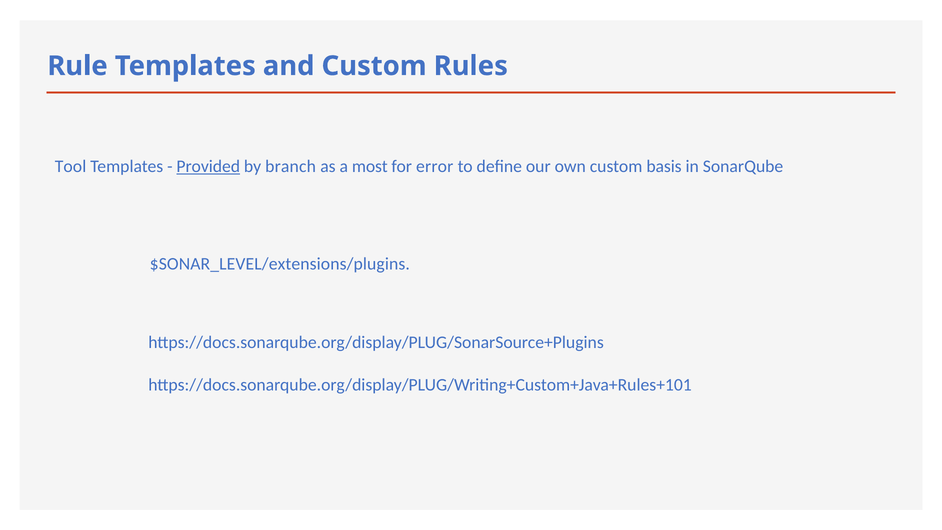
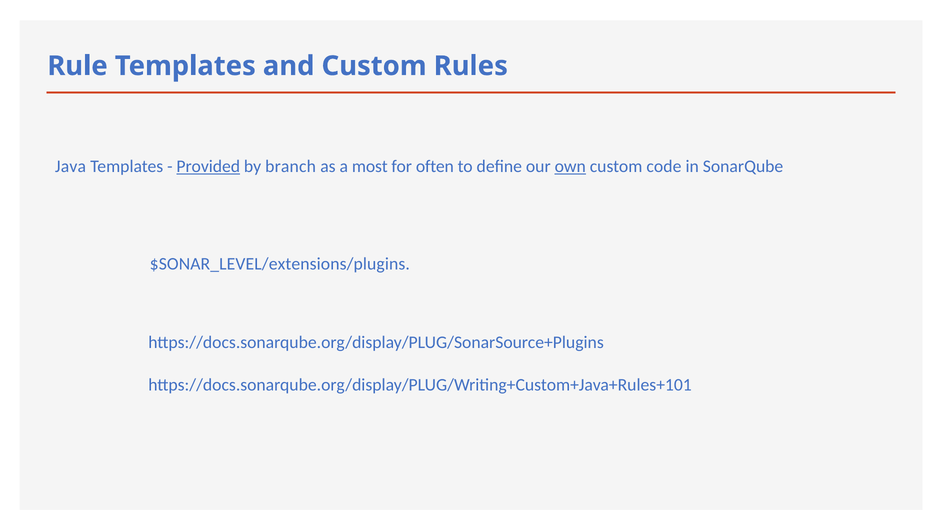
Tool: Tool -> Java (71, 166)
error: error -> often (435, 166)
own underline: none -> present (570, 166)
basis: basis -> code (664, 166)
